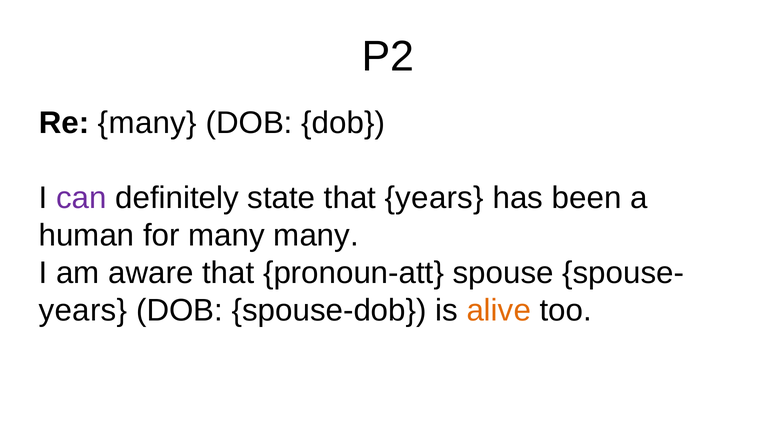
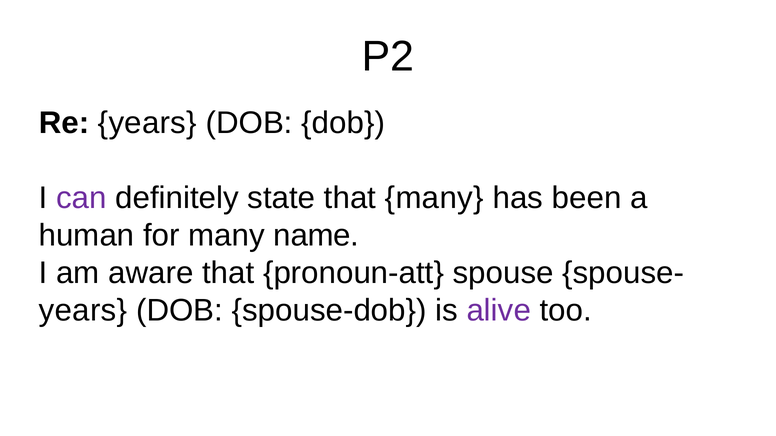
Re many: many -> years (147, 123)
that years: years -> many (434, 198)
many many: many -> name (316, 236)
alive colour: orange -> purple (499, 311)
